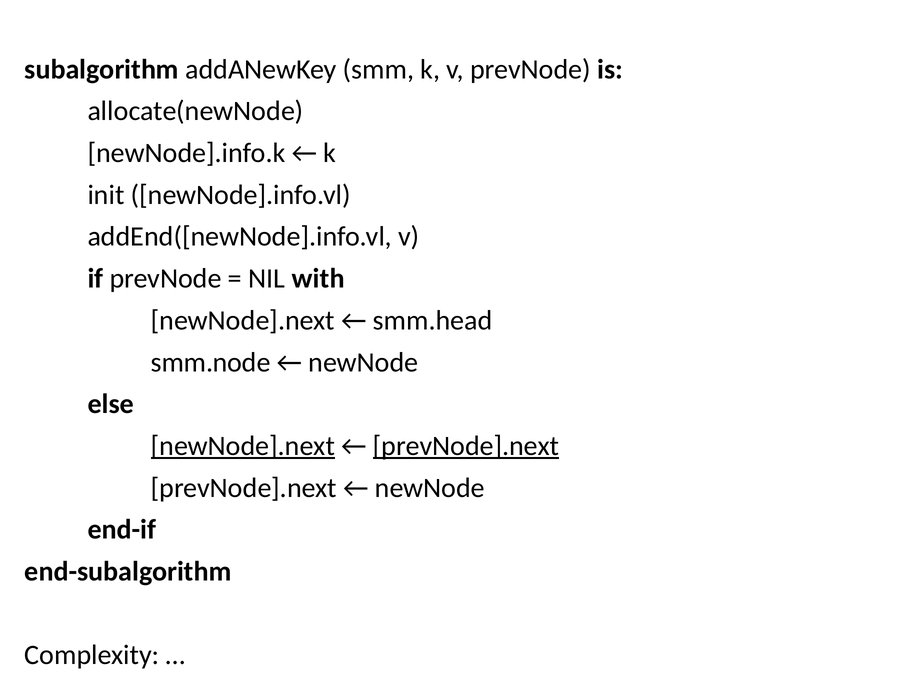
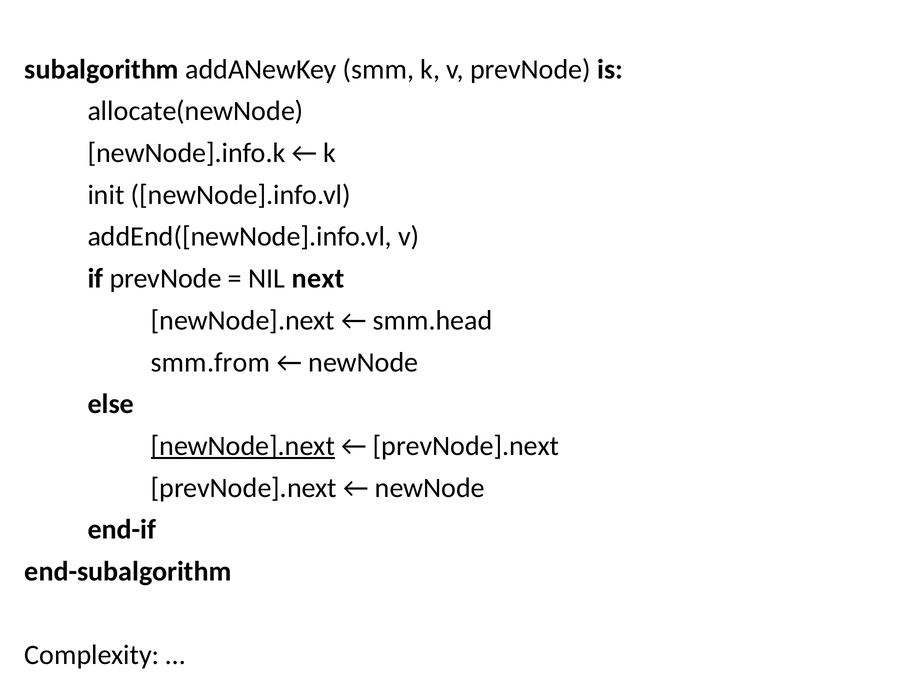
with: with -> next (318, 279)
smm.node: smm.node -> smm.from (210, 362)
prevNode].next underline: present -> none (466, 446)
